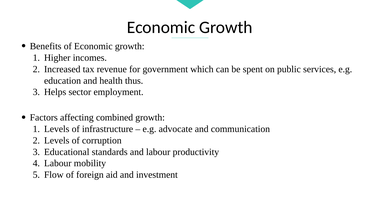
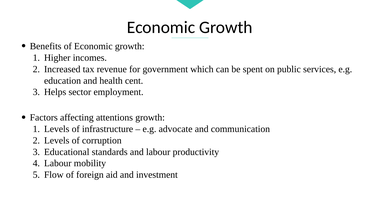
thus: thus -> cent (134, 81)
combined: combined -> attentions (114, 117)
